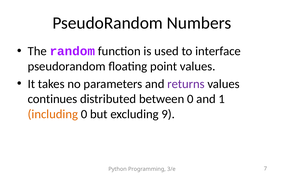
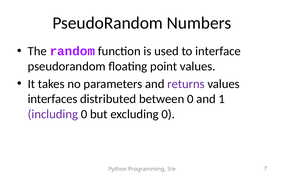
continues: continues -> interfaces (52, 99)
including colour: orange -> purple (53, 114)
excluding 9: 9 -> 0 (168, 114)
